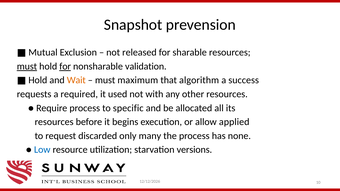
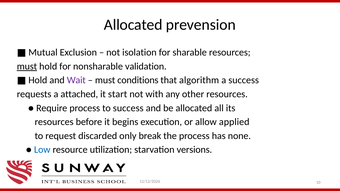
Snapshot: Snapshot -> Allocated (133, 25)
released: released -> isolation (139, 53)
for underline: present -> none (65, 66)
Wait colour: orange -> purple (76, 80)
maximum: maximum -> conditions (138, 80)
required: required -> attached (79, 94)
used: used -> start (118, 94)
to specific: specific -> success (128, 108)
many: many -> break (150, 136)
